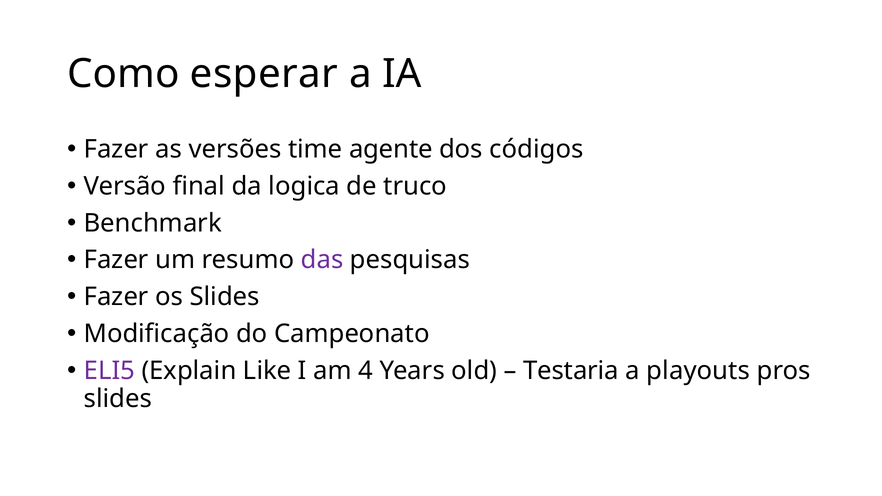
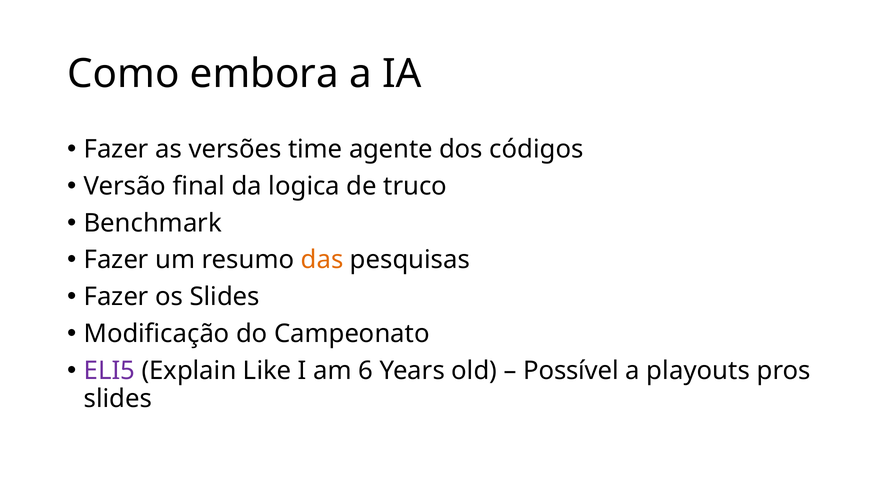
esperar: esperar -> embora (264, 74)
das colour: purple -> orange (322, 260)
4: 4 -> 6 (366, 371)
Testaria: Testaria -> Possível (571, 371)
